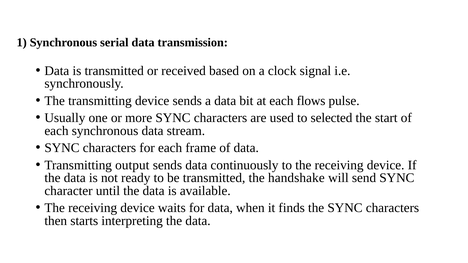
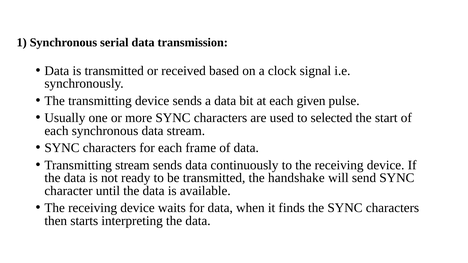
flows: flows -> given (311, 101)
Transmitting output: output -> stream (132, 165)
